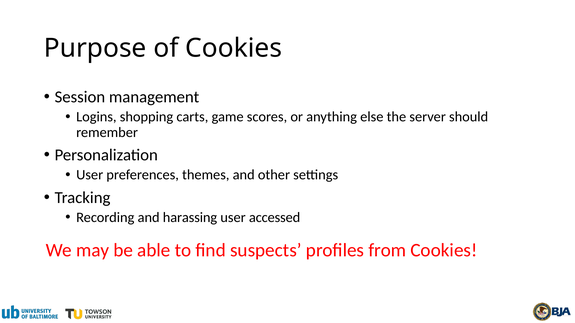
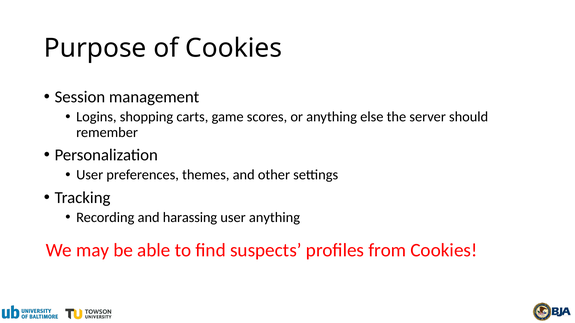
user accessed: accessed -> anything (275, 218)
